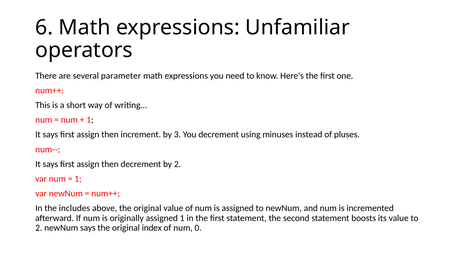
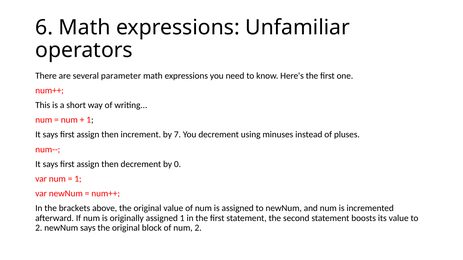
3: 3 -> 7 (177, 135)
by 2: 2 -> 0 (178, 164)
includes: includes -> brackets (75, 208)
index: index -> block (152, 228)
num 0: 0 -> 2 (198, 228)
